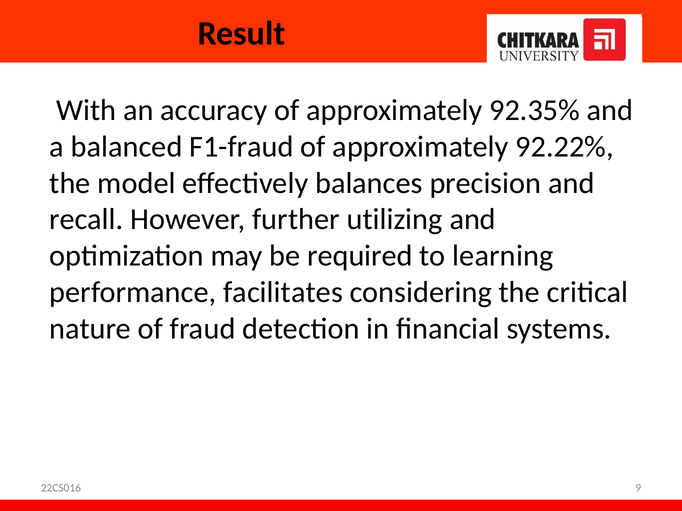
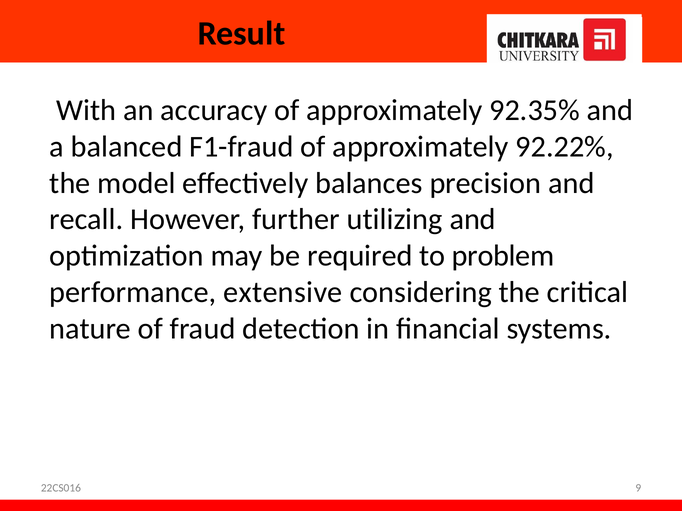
learning: learning -> problem (503, 256)
facilitates: facilitates -> extensive (283, 292)
